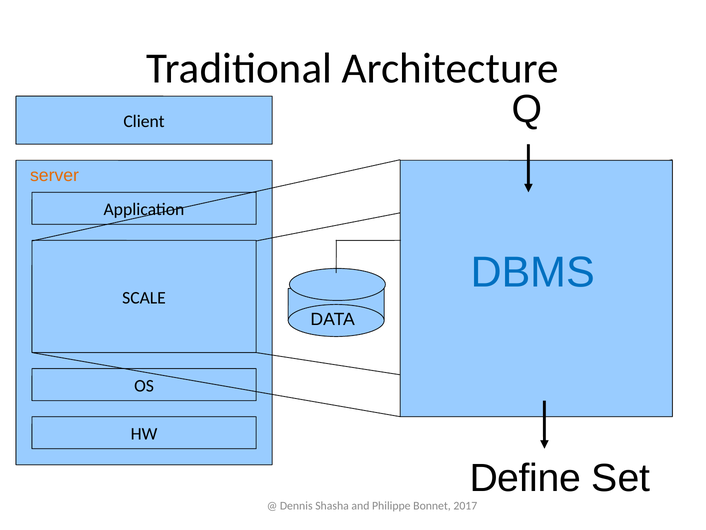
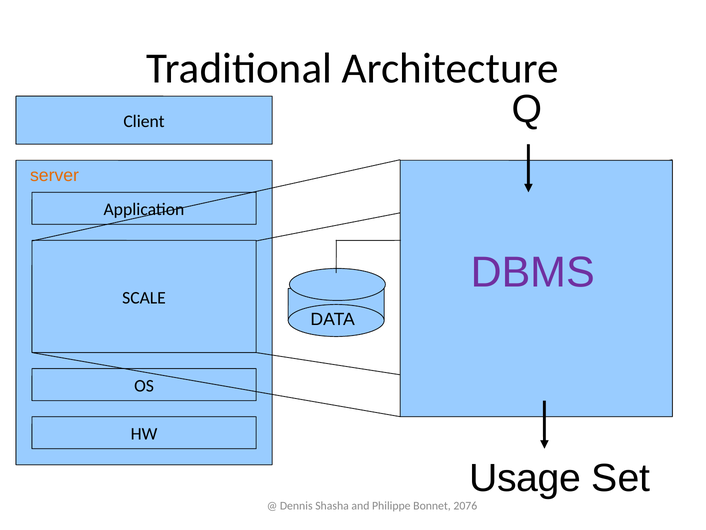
DBMS colour: blue -> purple (533, 272)
Define: Define -> Usage (525, 478)
2017: 2017 -> 2076 (465, 506)
